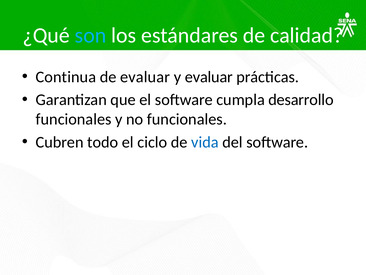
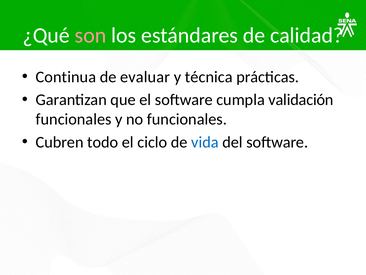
son colour: light blue -> pink (90, 35)
y evaluar: evaluar -> técnica (209, 77)
desarrollo: desarrollo -> validación (301, 100)
